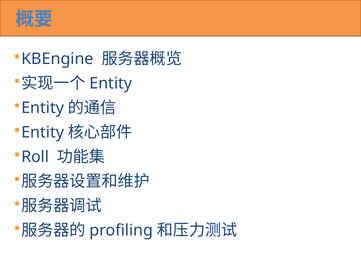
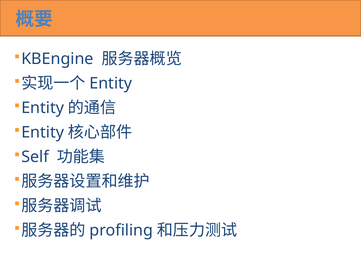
Roll: Roll -> Self (35, 157)
